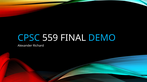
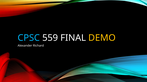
DEMO colour: light blue -> yellow (102, 38)
